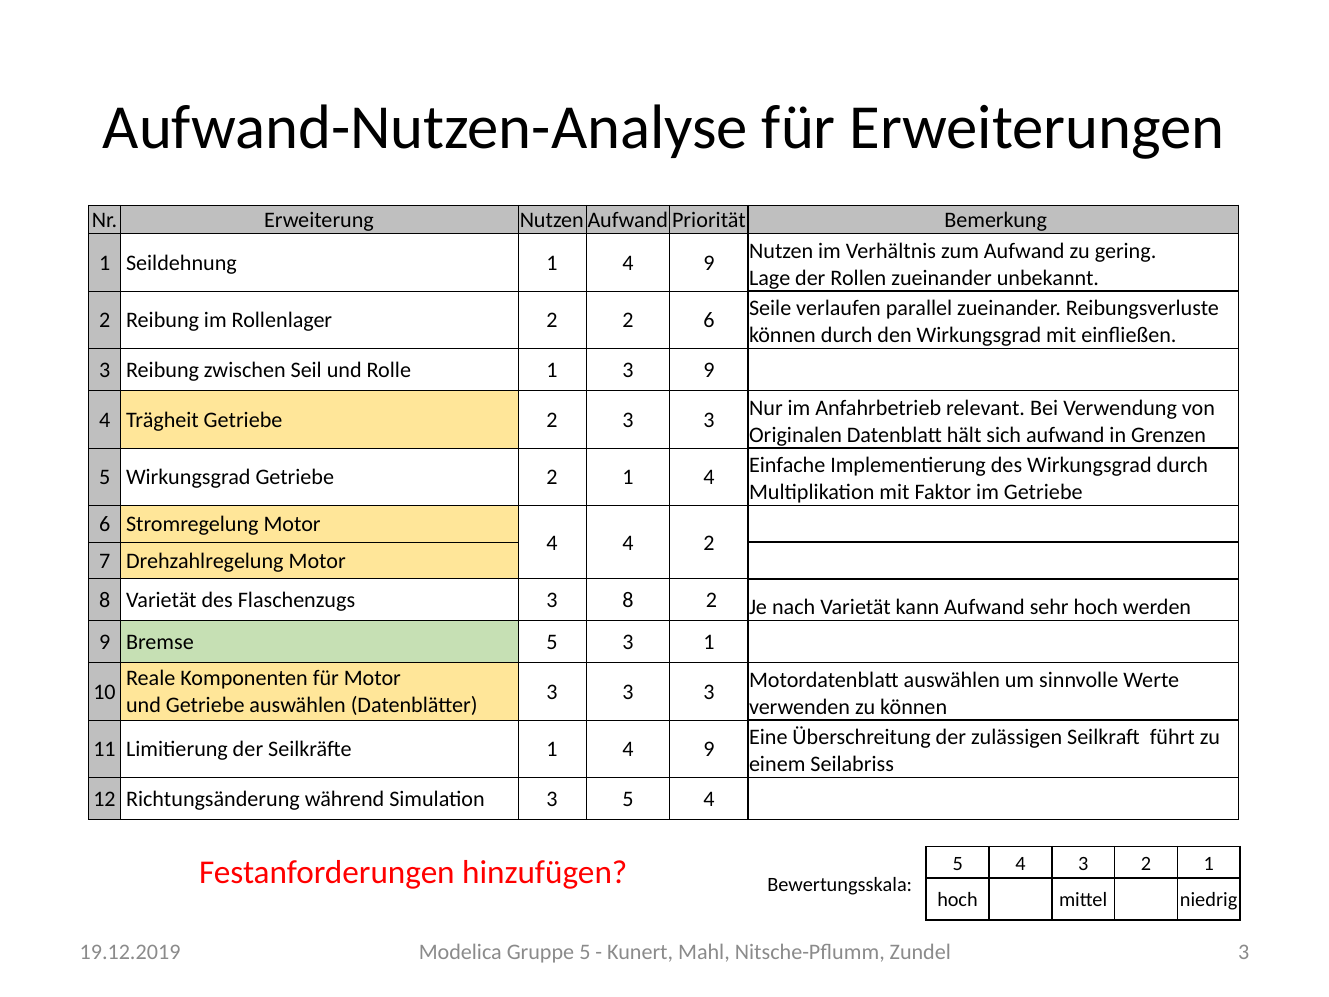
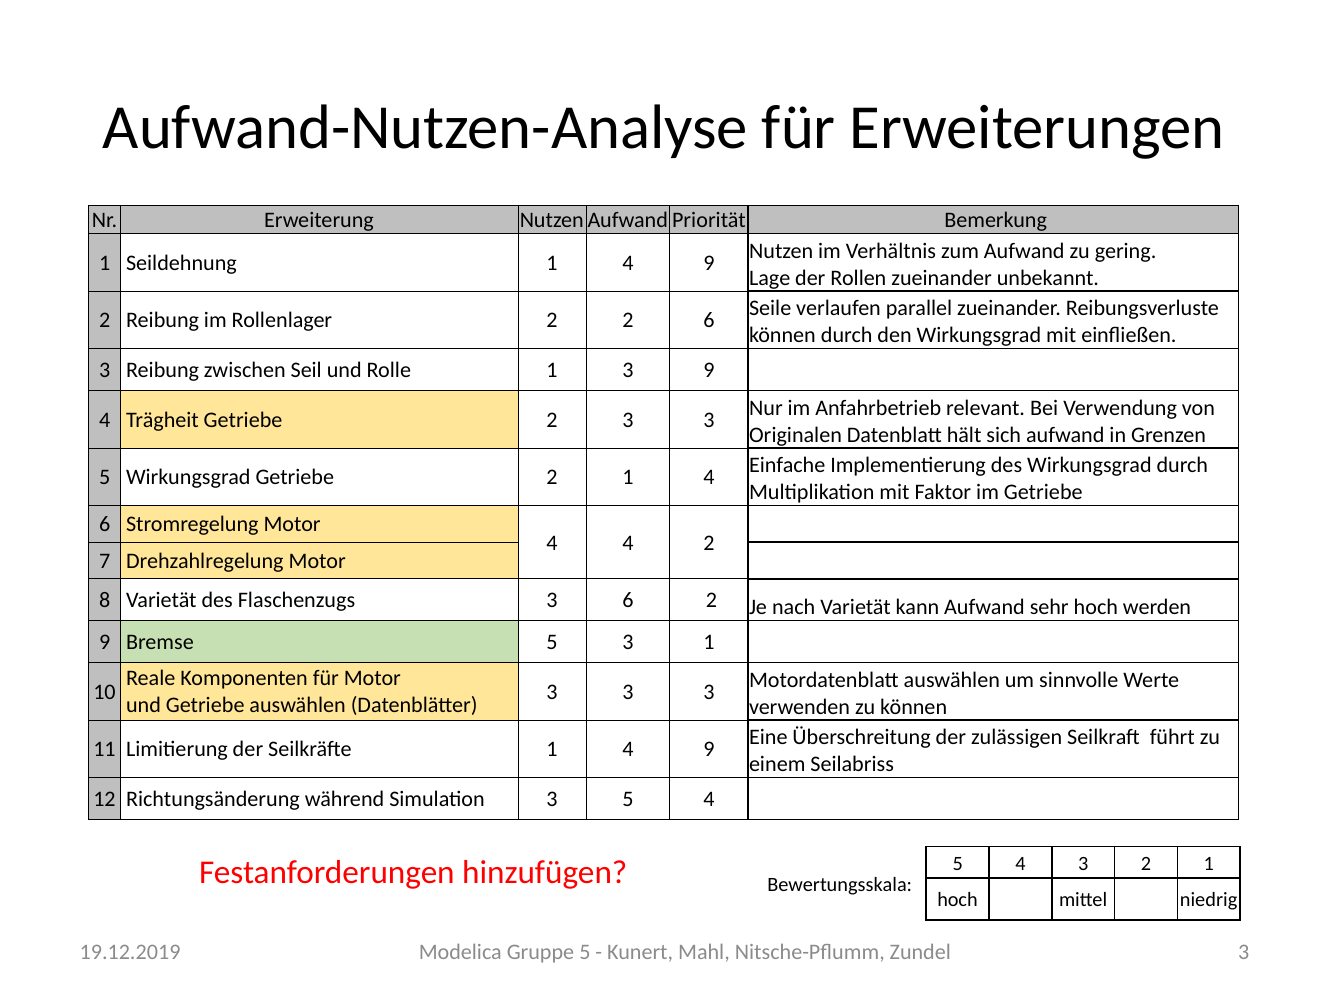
3 8: 8 -> 6 (628, 600)
